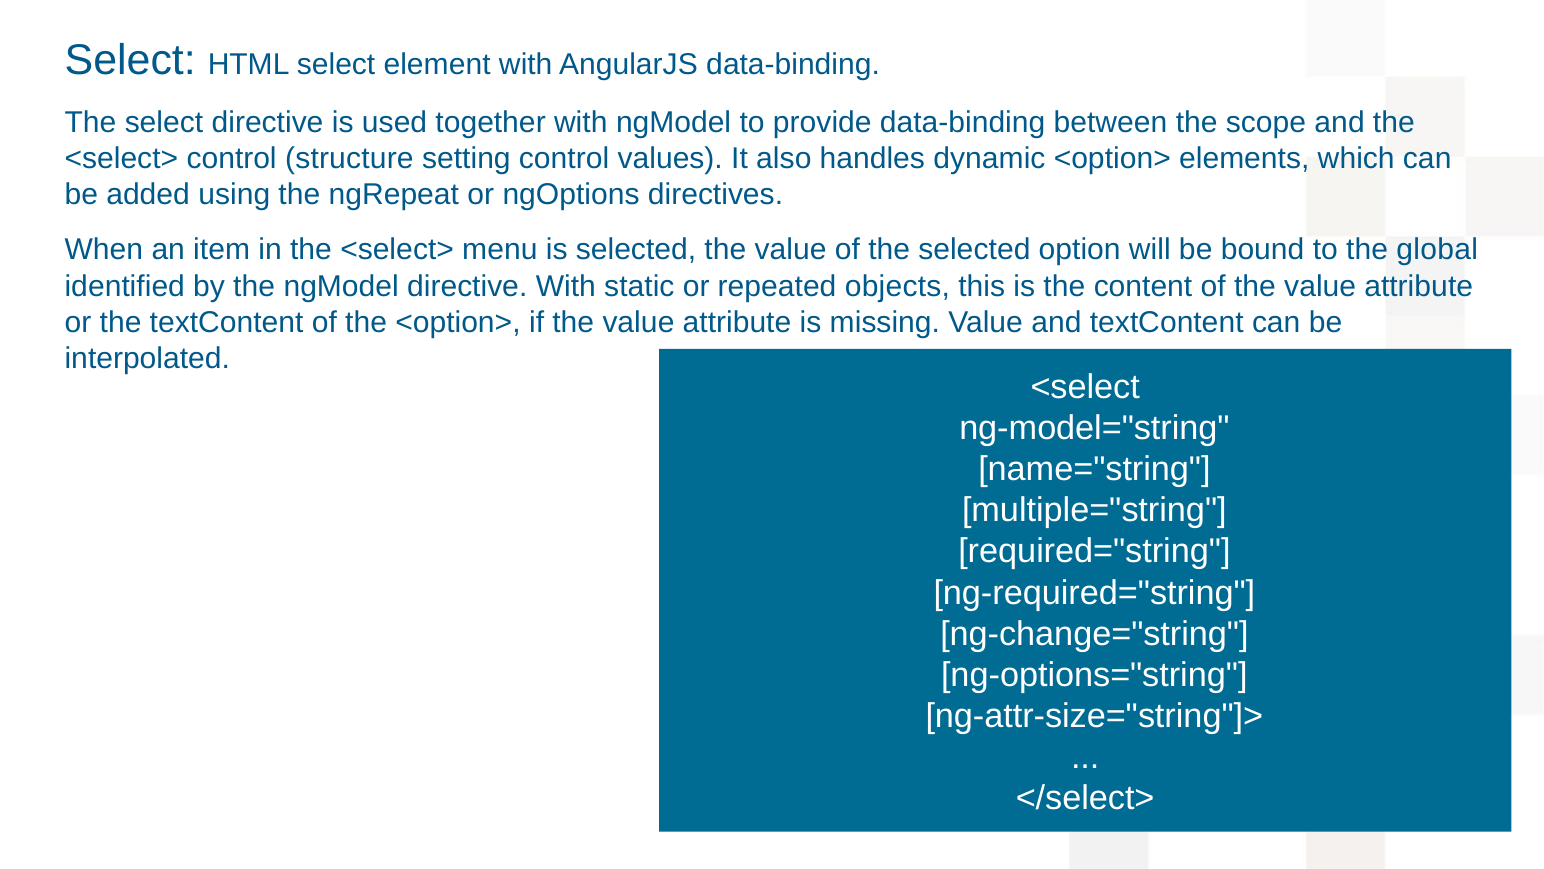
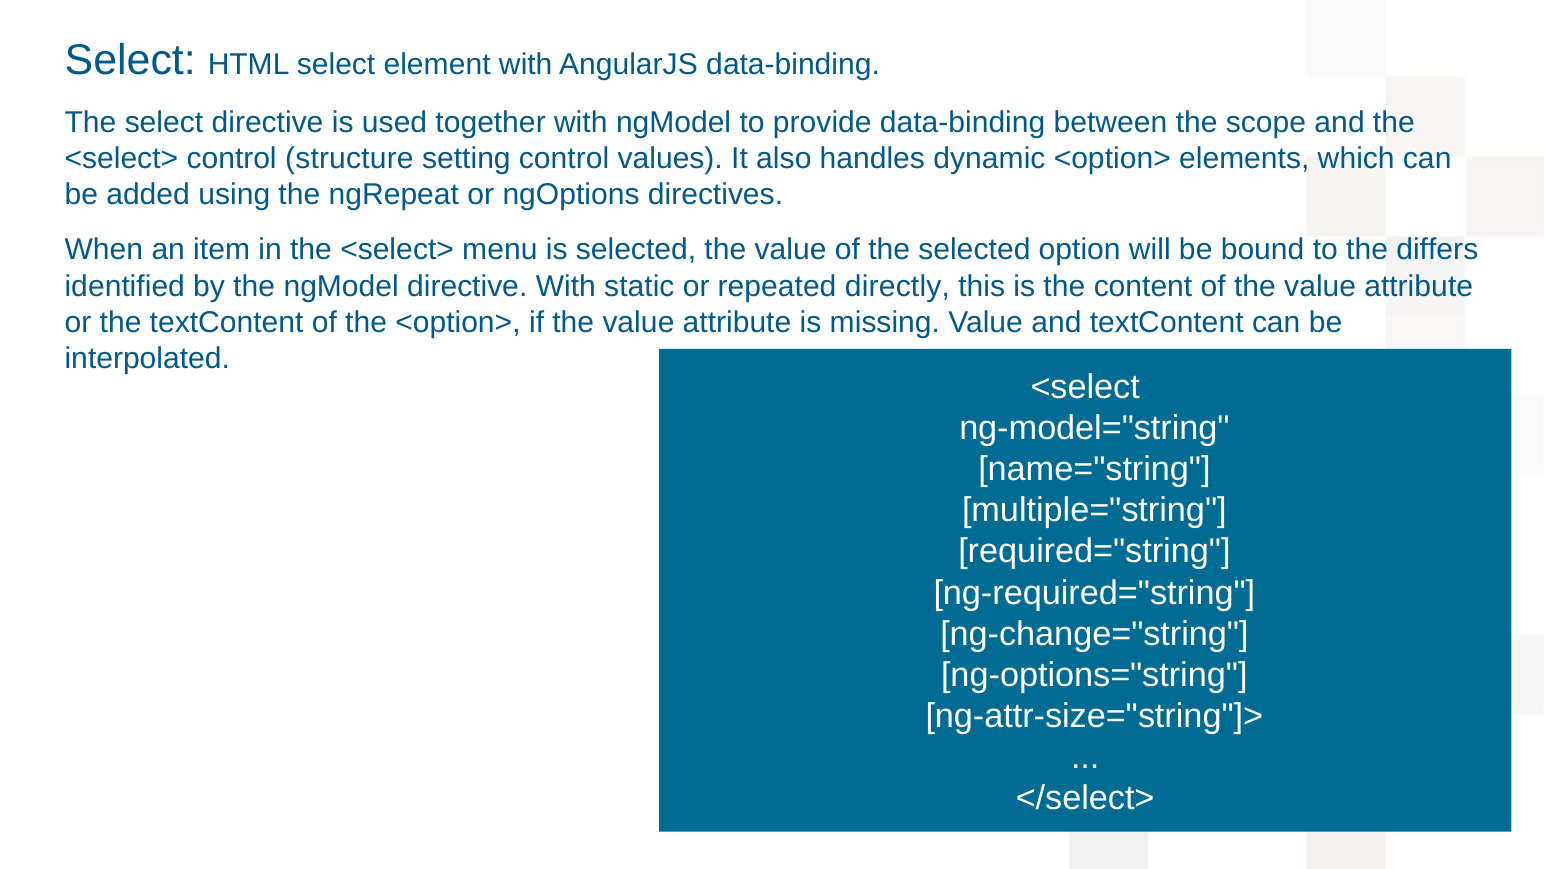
global: global -> differs (1437, 250)
objects: objects -> directly (897, 286)
